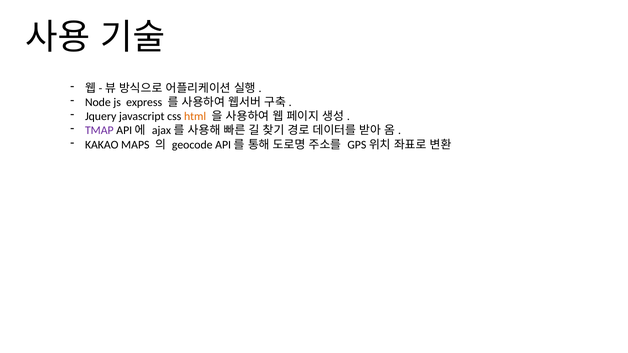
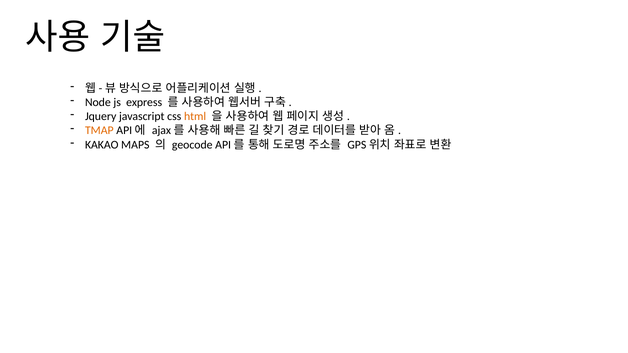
TMAP colour: purple -> orange (99, 131)
